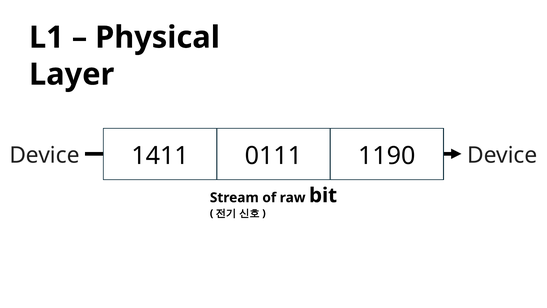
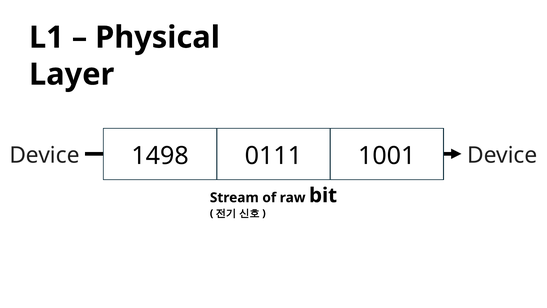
1411: 1411 -> 1498 (160, 156)
1190: 1190 -> 1001 (387, 156)
